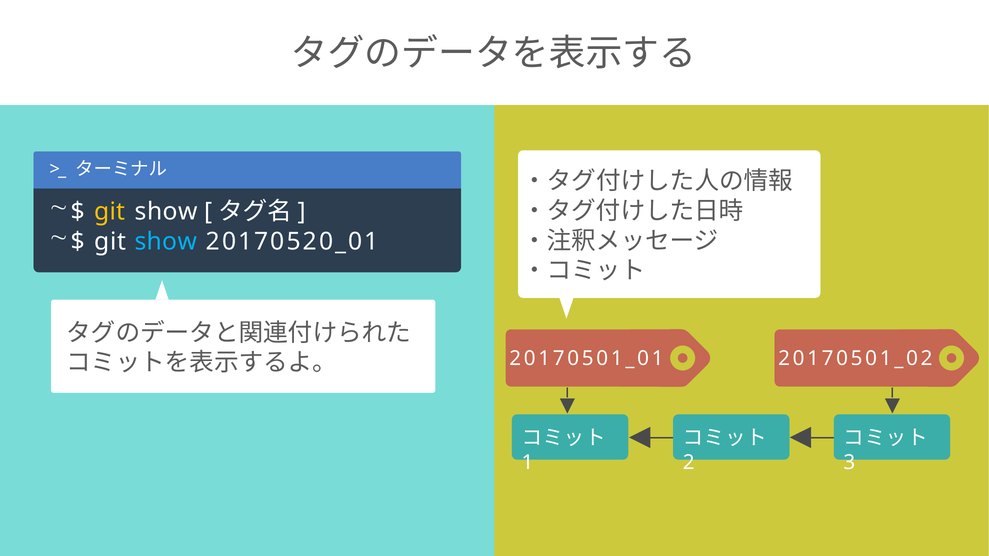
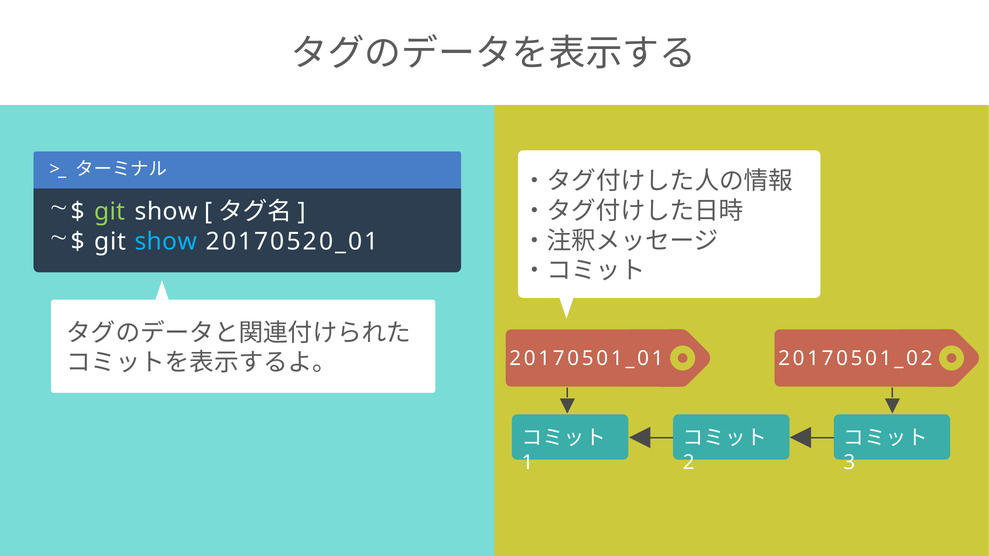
git colour: yellow -> light green (110, 212)
